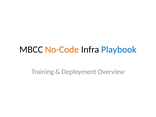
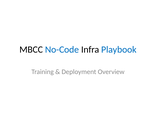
No-Code colour: orange -> blue (62, 50)
